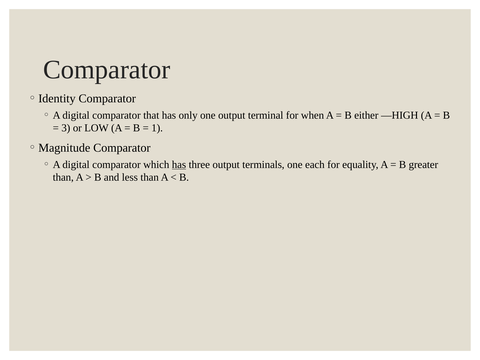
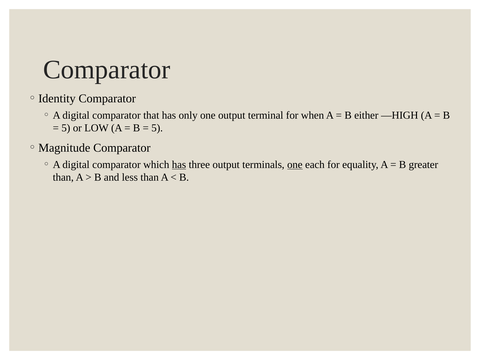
3: 3 -> 5 (66, 128)
1: 1 -> 5 (157, 128)
one underline: none -> present (295, 165)
